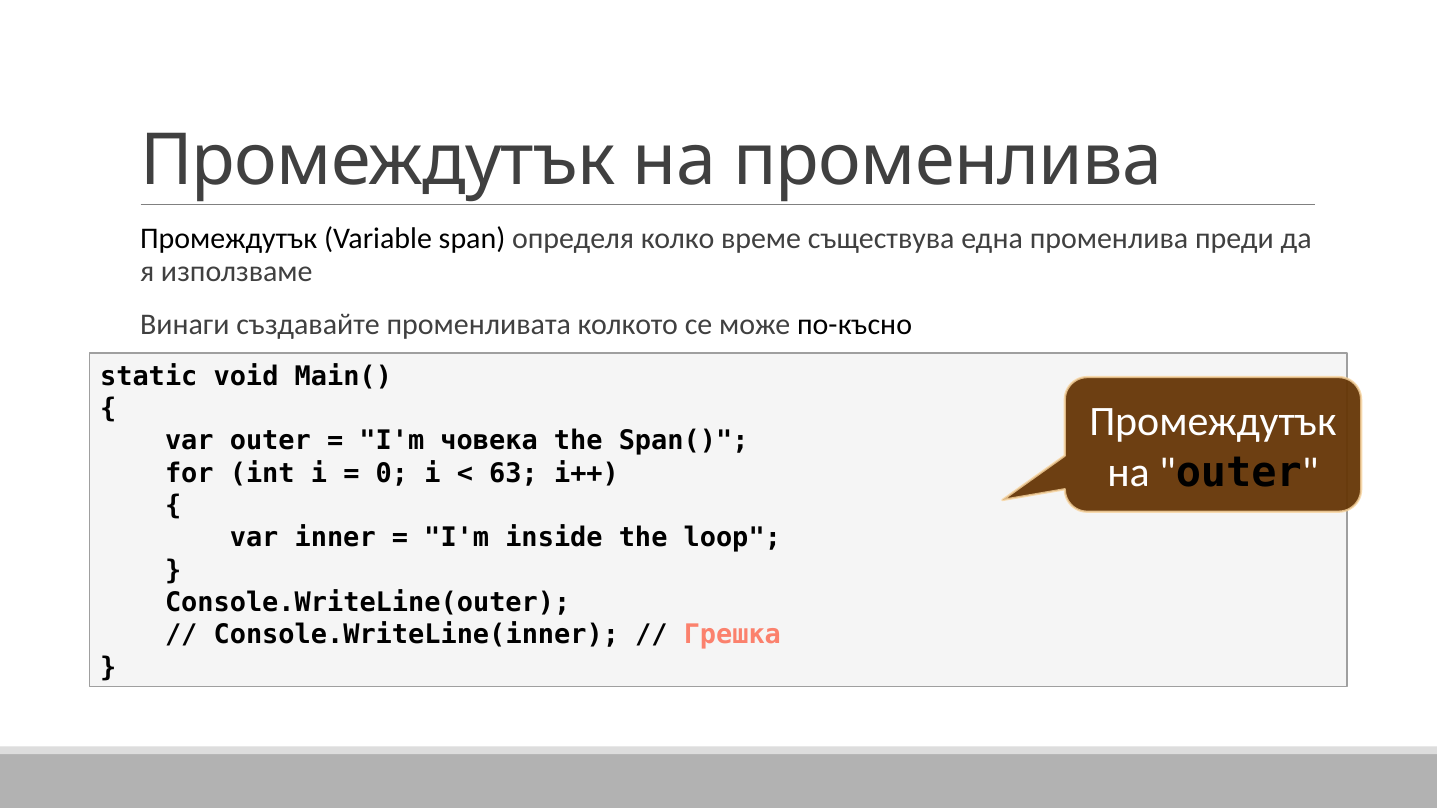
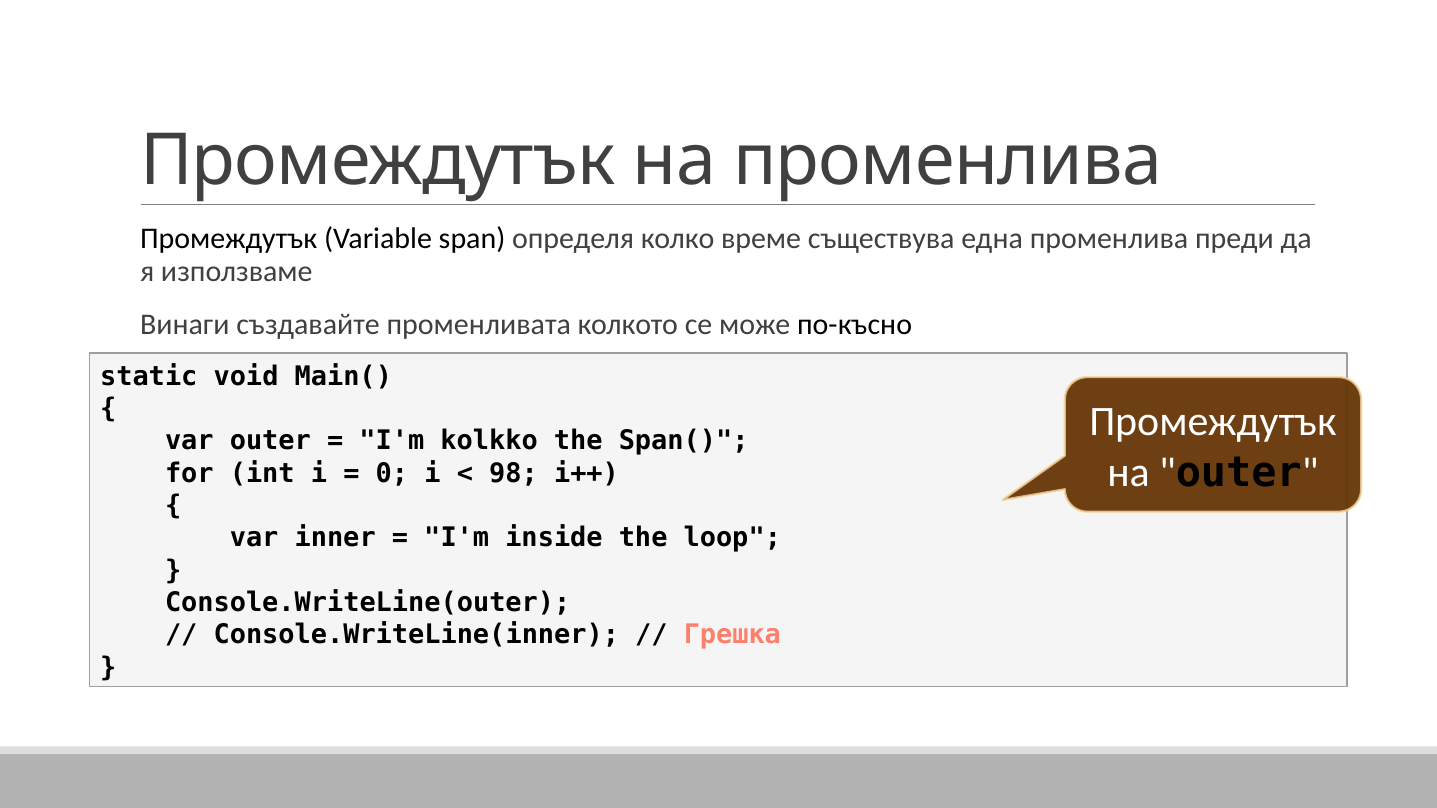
човека: човека -> kolkko (489, 441)
63: 63 -> 98 (514, 473)
